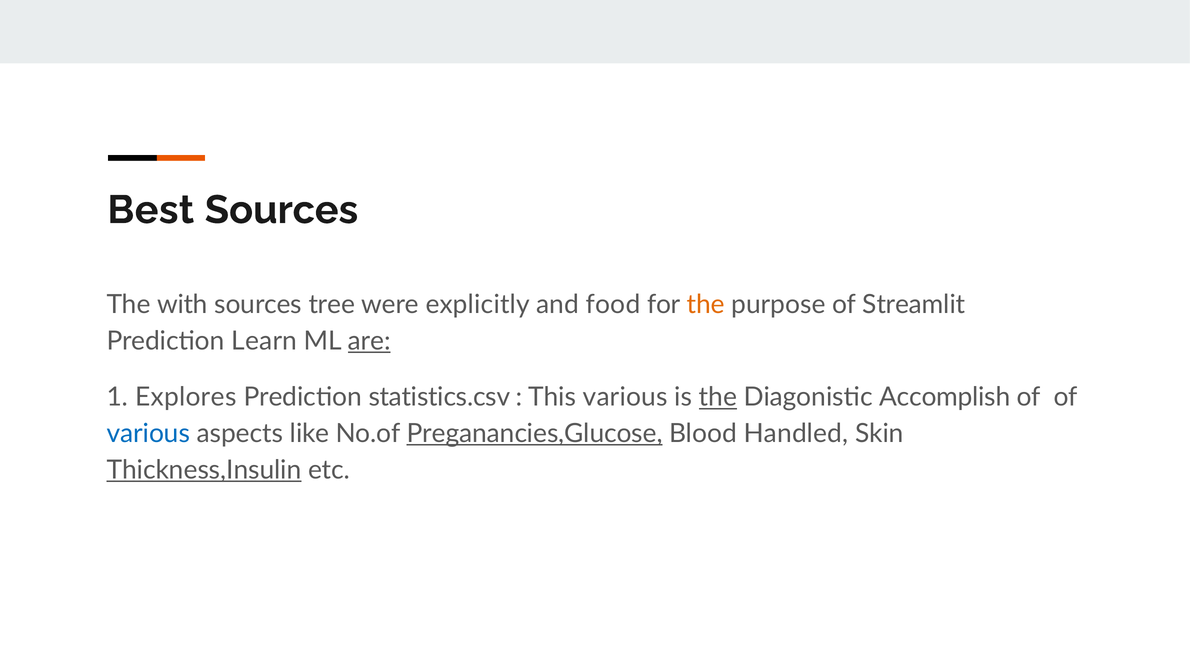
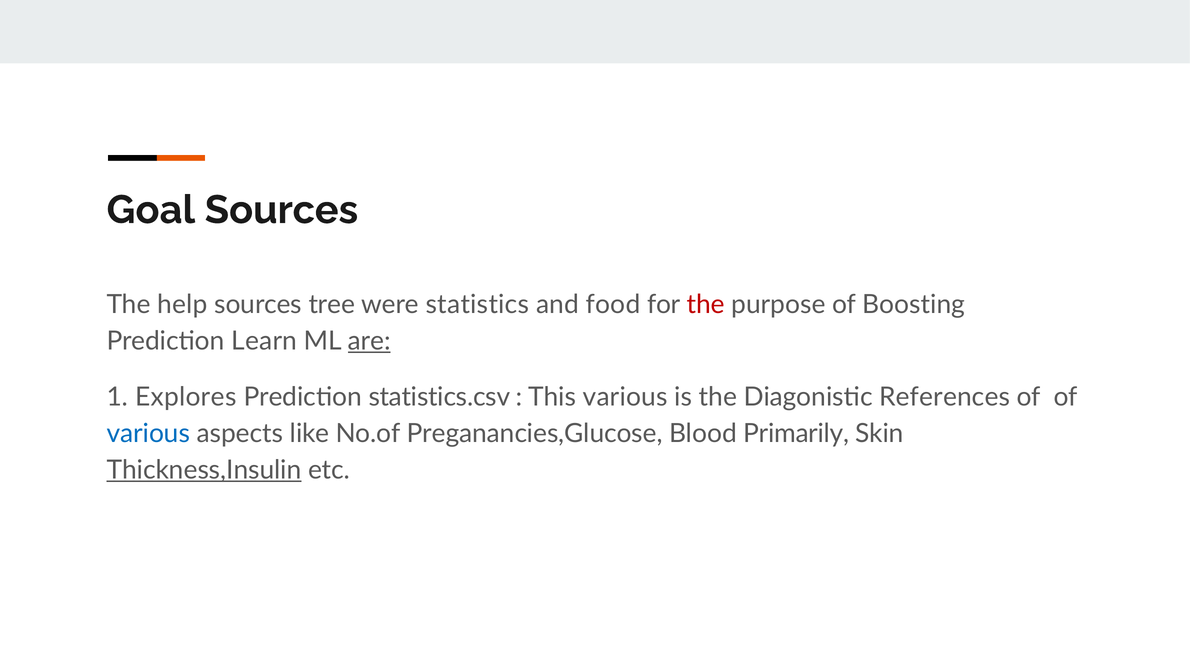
Best: Best -> Goal (151, 210)
with: with -> help (182, 305)
explicitly: explicitly -> statistics (478, 305)
the colour: orange -> red (706, 305)
Streamlit: Streamlit -> Boosting (914, 305)
the underline: present -> none (718, 397)
Accomplish: Accomplish -> References (945, 397)
Preganancies,Glucose underline: present -> none (535, 434)
Handled: Handled -> Primarily (796, 434)
